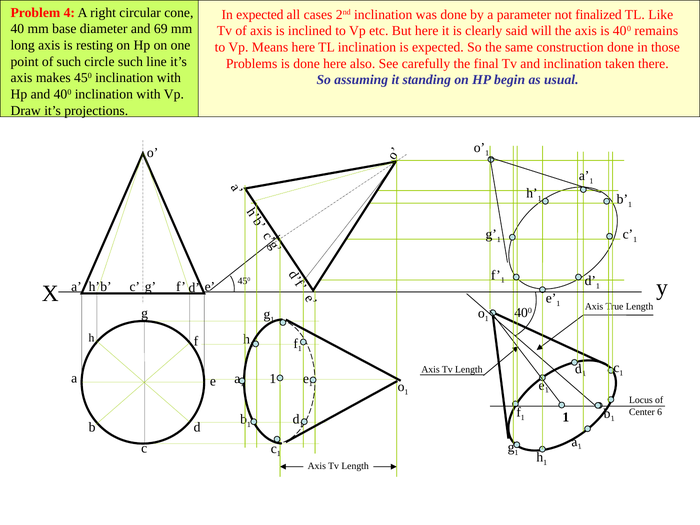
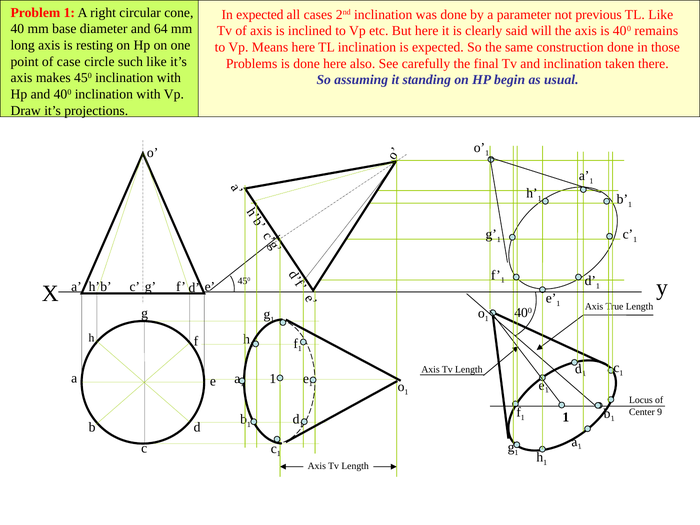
Problem 4: 4 -> 1 (69, 13)
finalized: finalized -> previous (599, 15)
69: 69 -> 64 (161, 29)
of such: such -> case (69, 62)
such line: line -> like (157, 62)
6: 6 -> 9 (660, 412)
